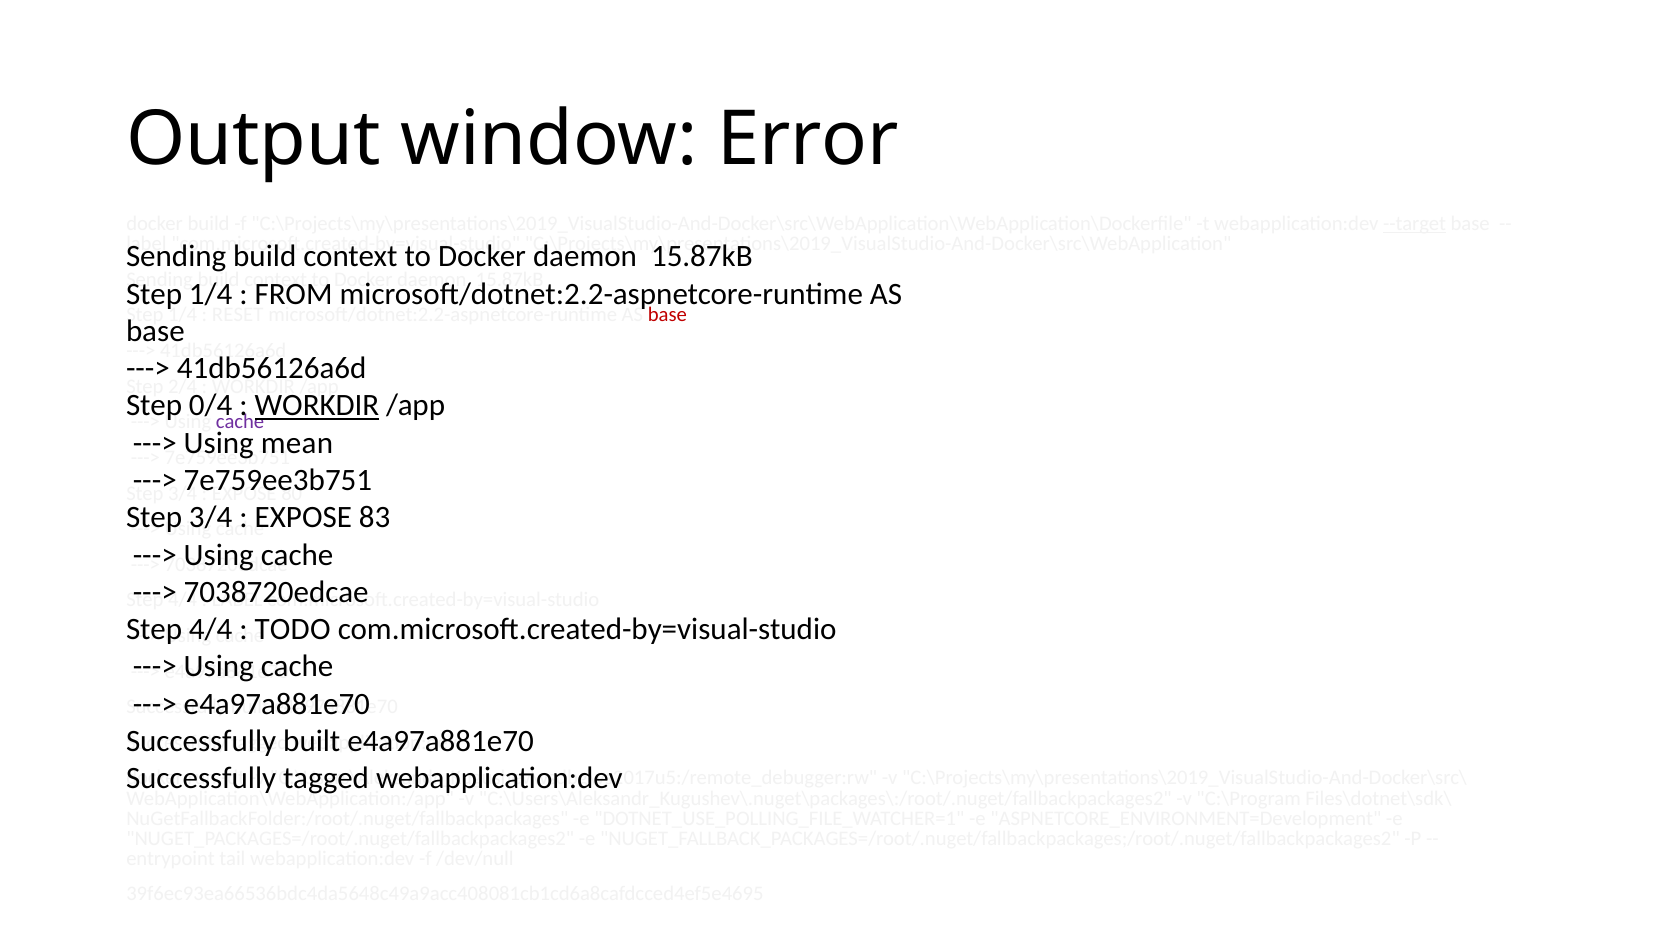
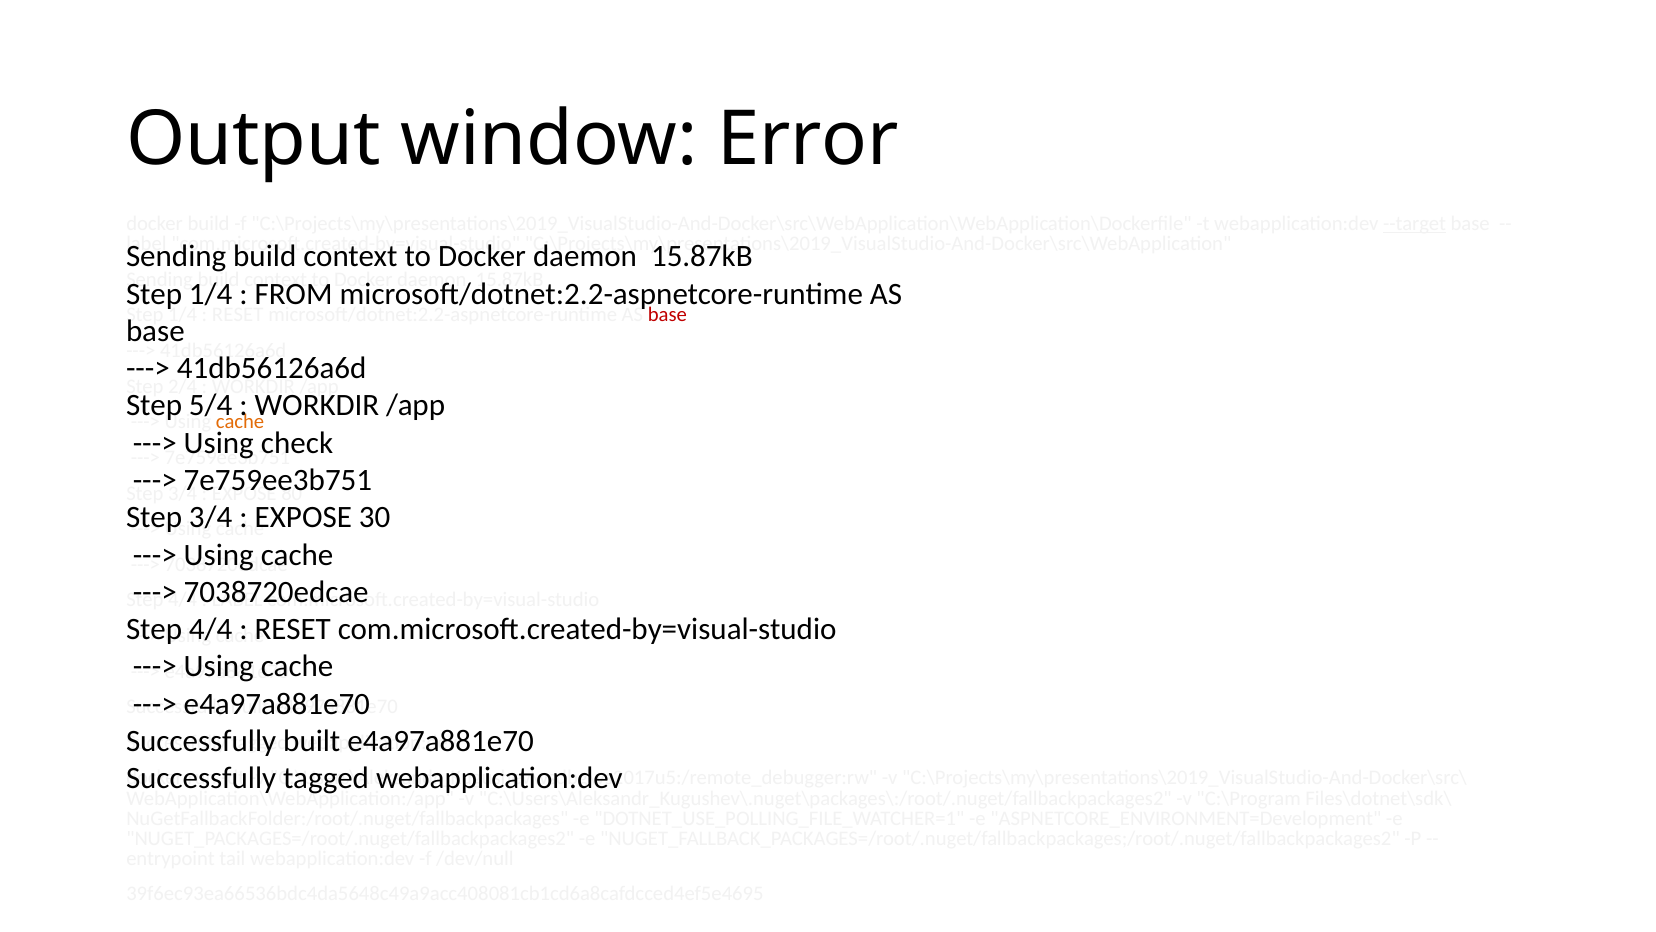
0/4: 0/4 -> 5/4 (211, 406)
WORKDIR underline: present -> none (317, 406)
cache colour: purple -> orange (240, 422)
mean: mean -> check (297, 443)
83: 83 -> 30 (375, 517)
TODO: TODO -> RESET (293, 629)
